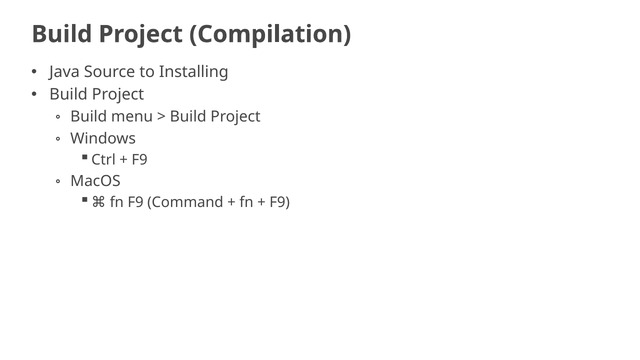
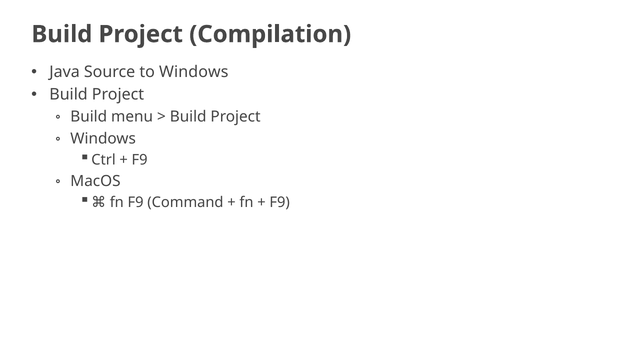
to Installing: Installing -> Windows (194, 72)
